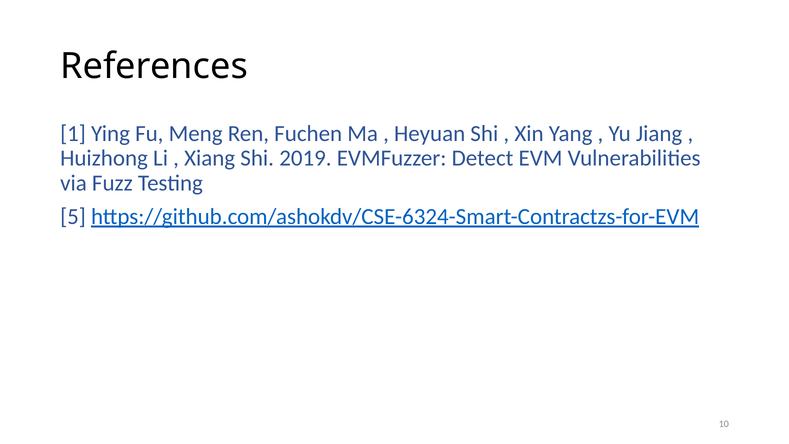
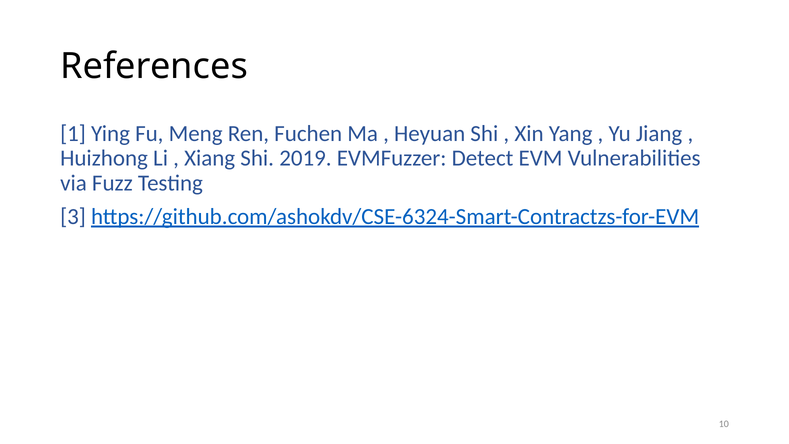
5: 5 -> 3 (73, 216)
